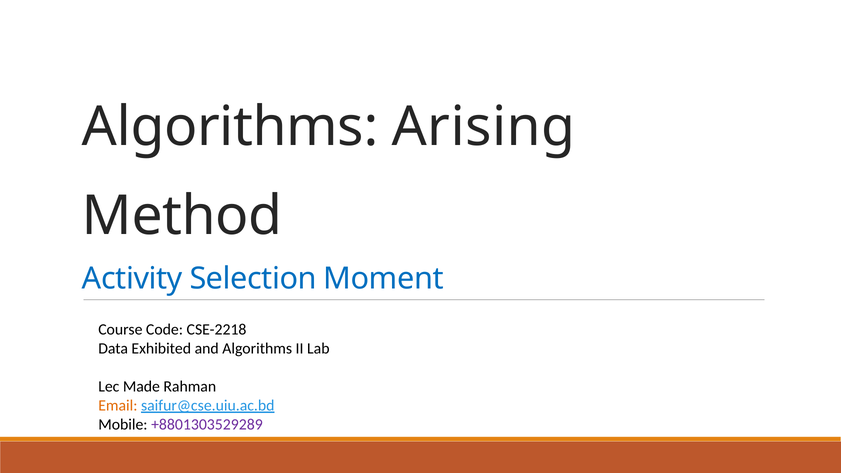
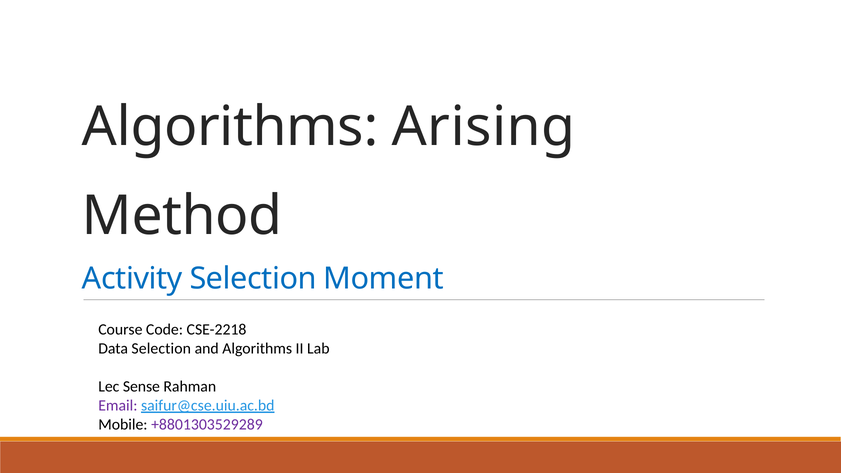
Data Exhibited: Exhibited -> Selection (161, 349)
Made: Made -> Sense (141, 386)
Email colour: orange -> purple (118, 405)
